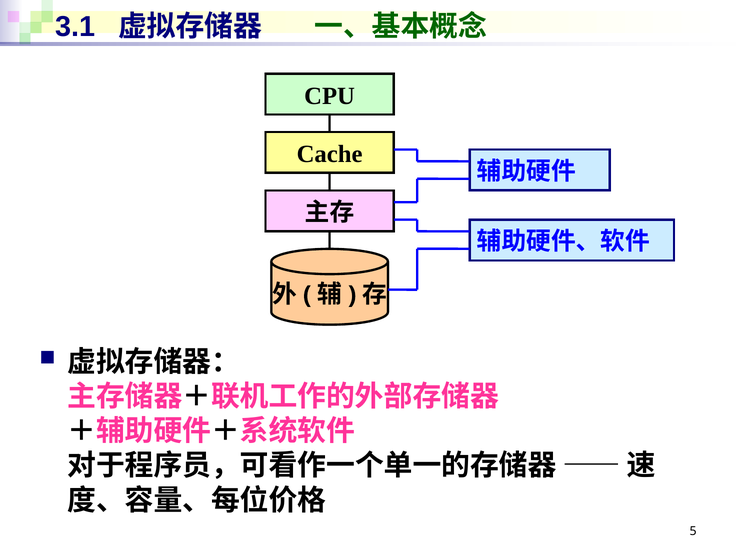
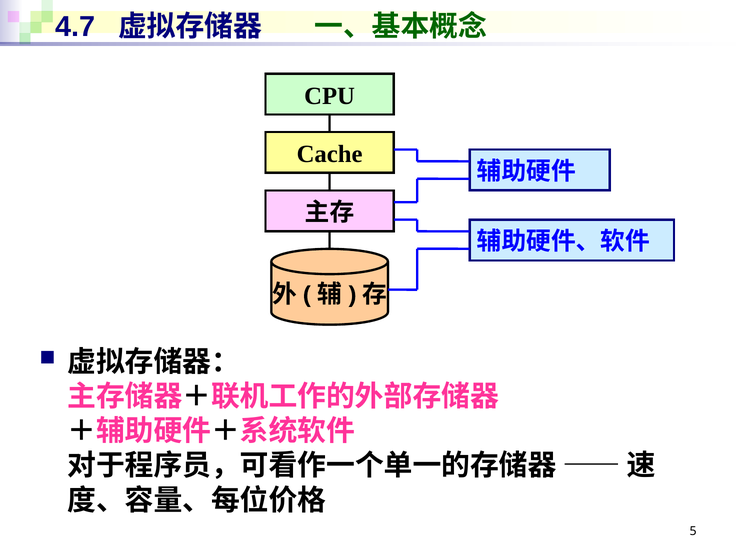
3.1: 3.1 -> 4.7 (75, 27)
